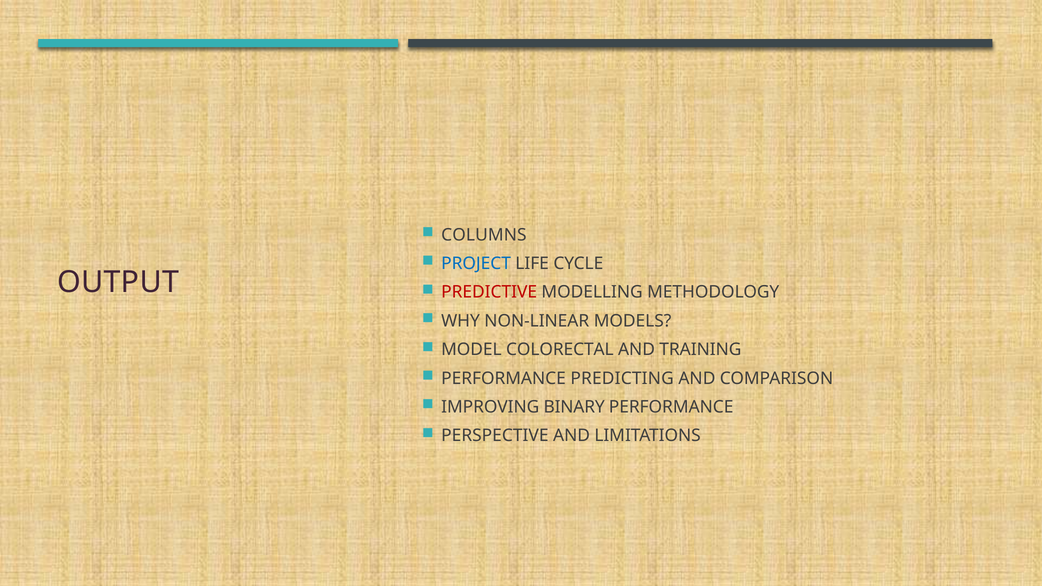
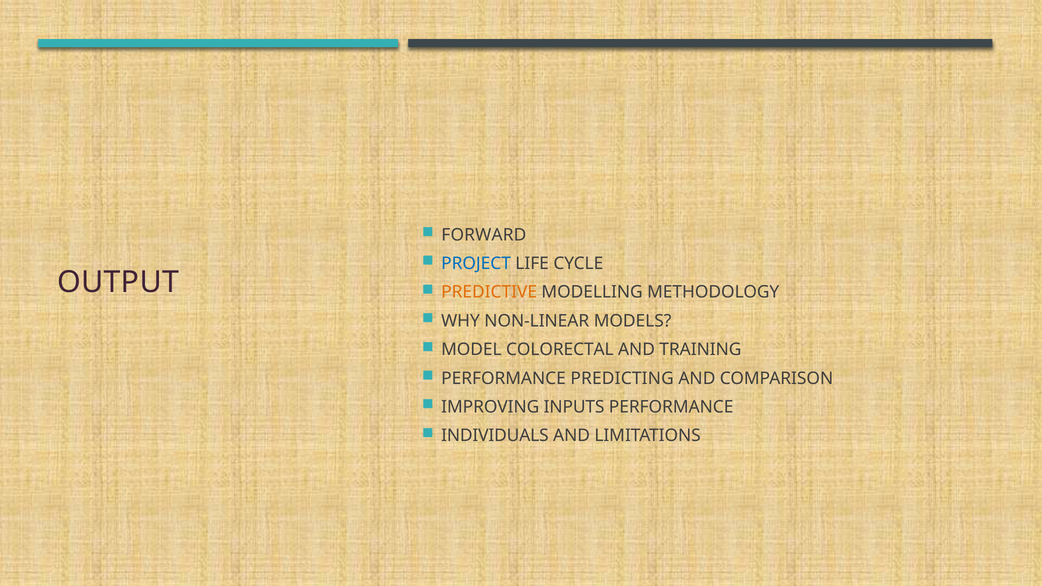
COLUMNS: COLUMNS -> FORWARD (484, 235)
PREDICTIVE colour: red -> orange (489, 292)
BINARY: BINARY -> INPUTS (574, 407)
PERSPECTIVE: PERSPECTIVE -> INDIVIDUALS (495, 436)
